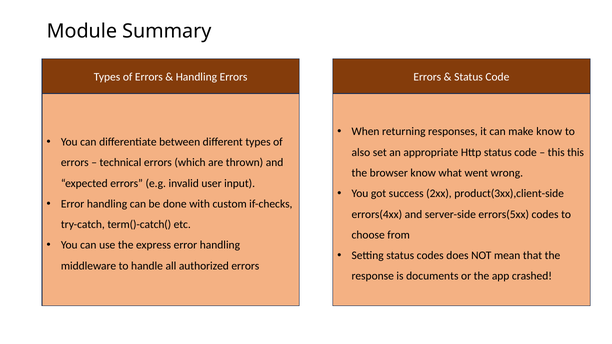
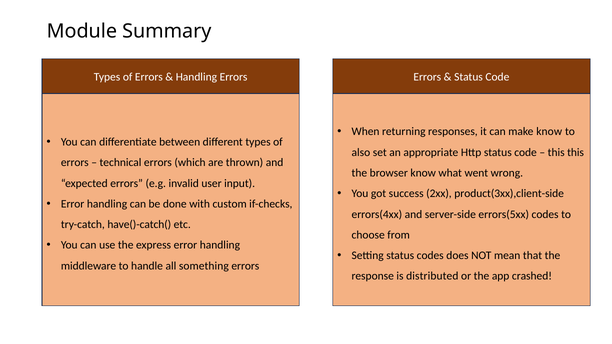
term()-catch(: term()-catch( -> have()-catch( (139, 225)
authorized: authorized -> something (204, 266)
documents: documents -> distributed (432, 276)
